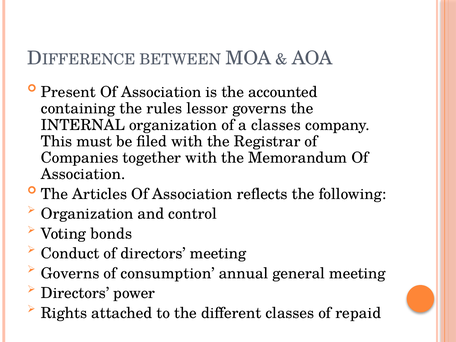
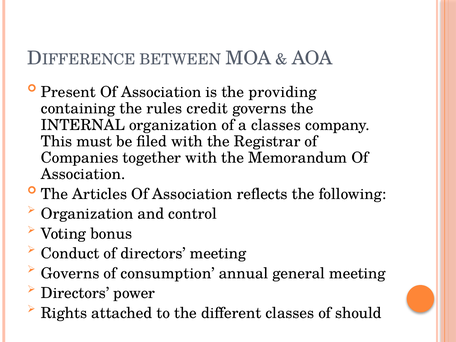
accounted: accounted -> providing (283, 92)
lessor: lessor -> credit (207, 109)
bonds: bonds -> bonus (111, 234)
repaid: repaid -> should (358, 313)
